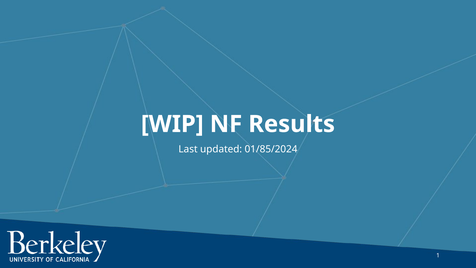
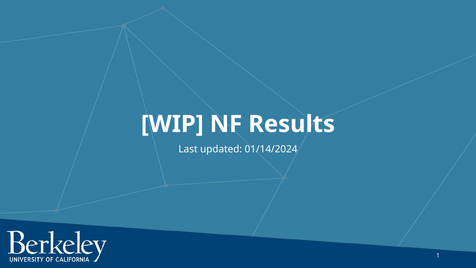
01/85/2024: 01/85/2024 -> 01/14/2024 (271, 149)
